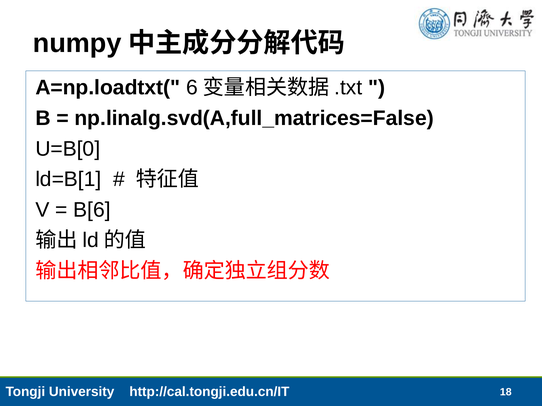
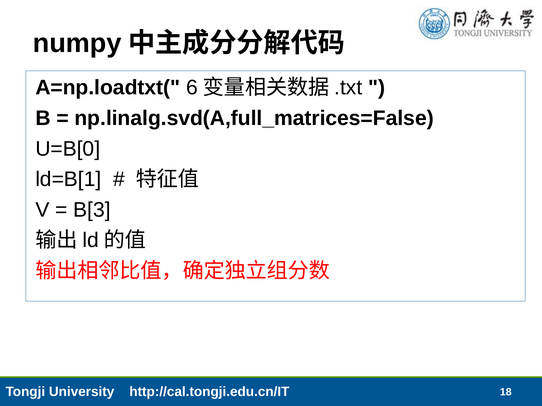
B[6: B[6 -> B[3 (92, 210)
